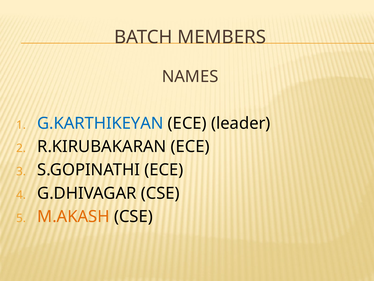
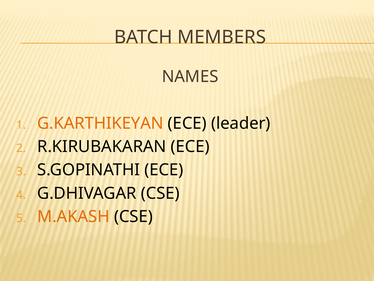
G.KARTHIKEYAN colour: blue -> orange (100, 123)
